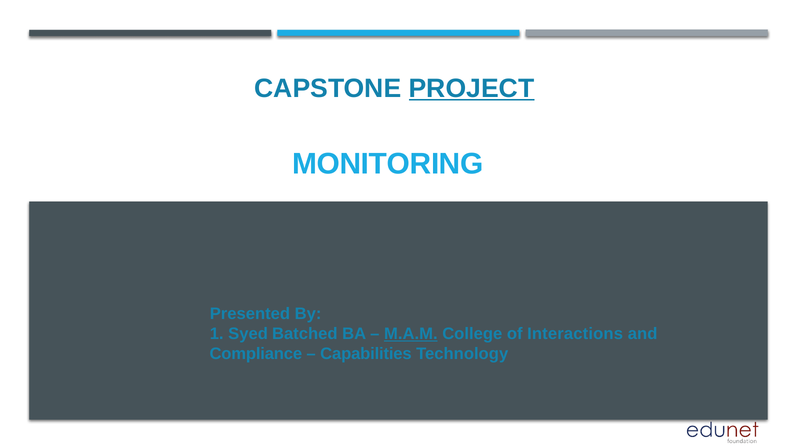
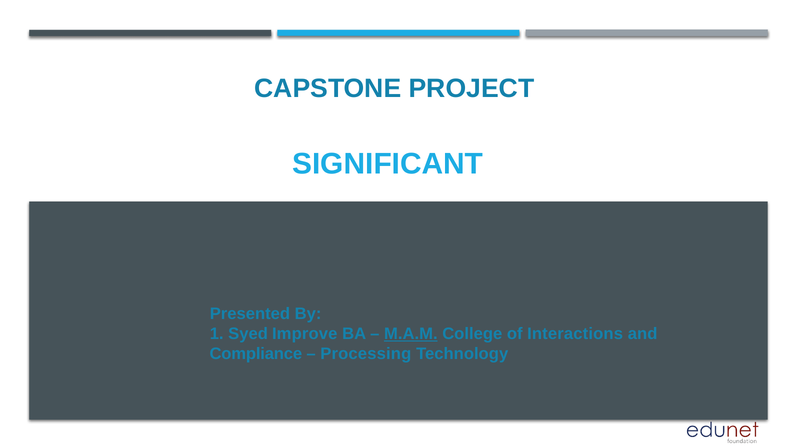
PROJECT underline: present -> none (472, 88)
MONITORING: MONITORING -> SIGNIFICANT (388, 164)
Batched: Batched -> Improve (305, 334)
Capabilities: Capabilities -> Processing (366, 354)
